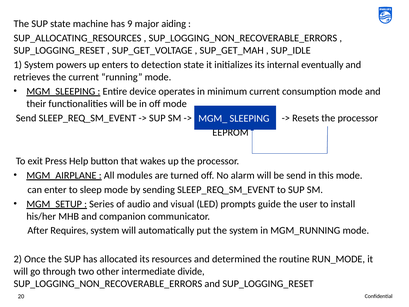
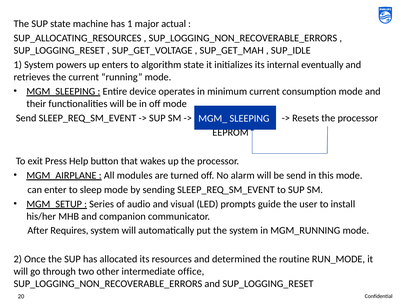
has 9: 9 -> 1 (130, 24)
aiding: aiding -> actual (174, 24)
detection: detection -> algorithm (161, 65)
divide: divide -> office (191, 271)
